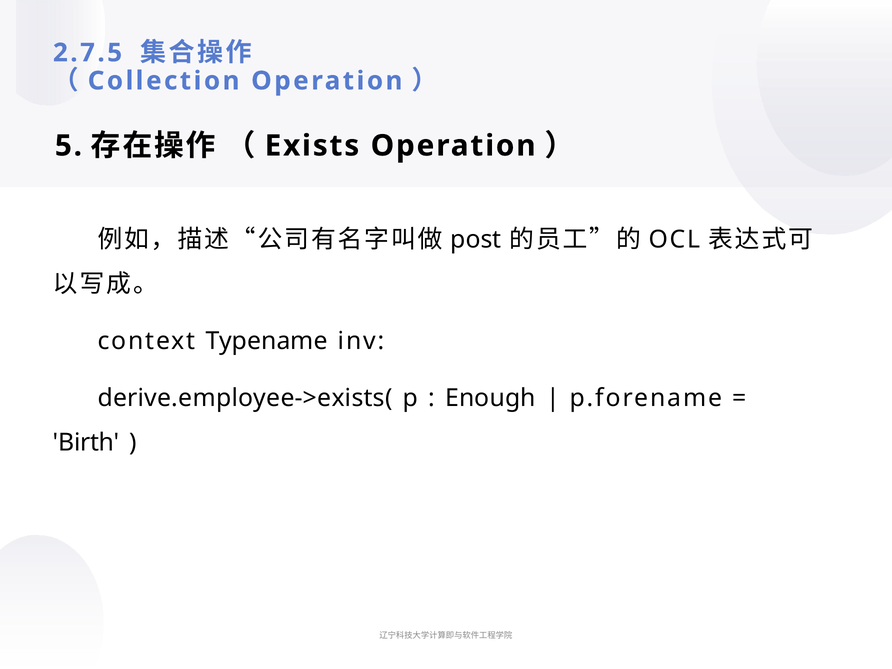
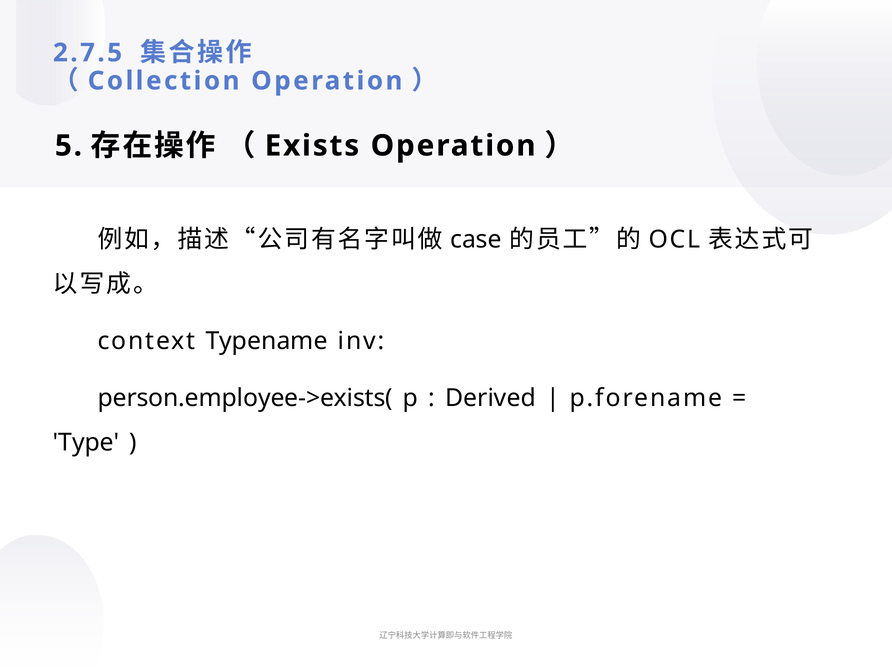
post: post -> case (476, 239)
derive.employee->exists(: derive.employee->exists( -> person.employee->exists( (245, 398)
Enough: Enough -> Derived (490, 398)
Birth: Birth -> Type (86, 443)
